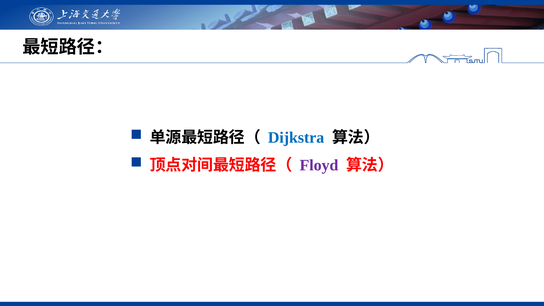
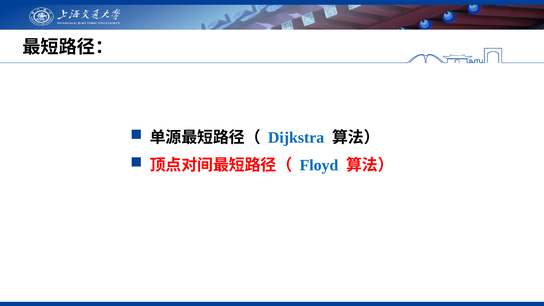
Floyd colour: purple -> blue (319, 165)
